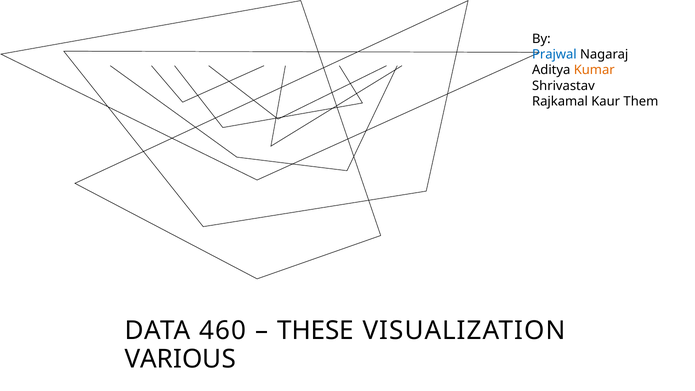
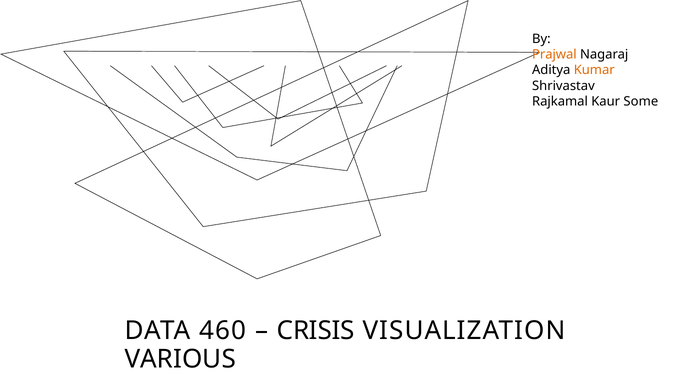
Prajwal colour: blue -> orange (554, 54)
Them: Them -> Some (641, 101)
THESE: THESE -> CRISIS (316, 331)
